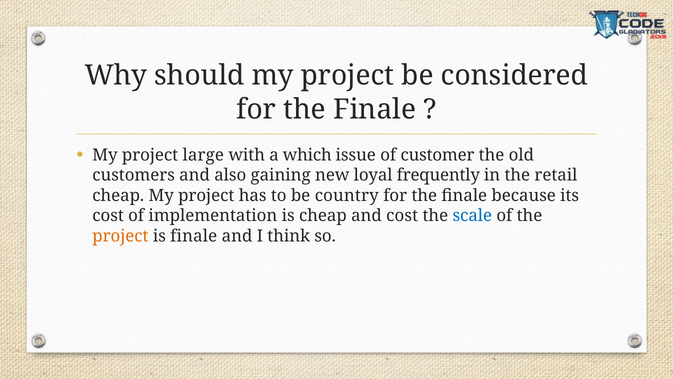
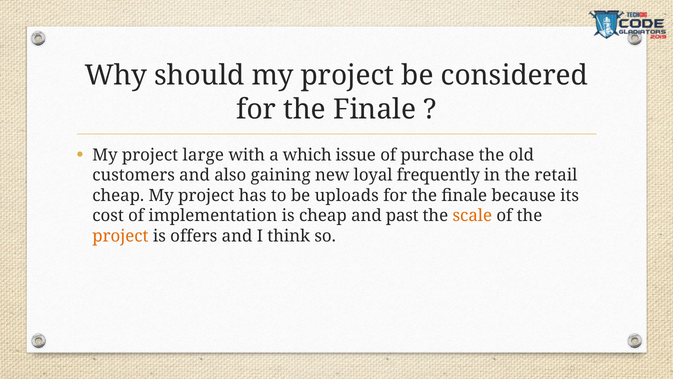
customer: customer -> purchase (437, 155)
country: country -> uploads (347, 195)
and cost: cost -> past (402, 216)
scale colour: blue -> orange (472, 216)
is finale: finale -> offers (194, 236)
